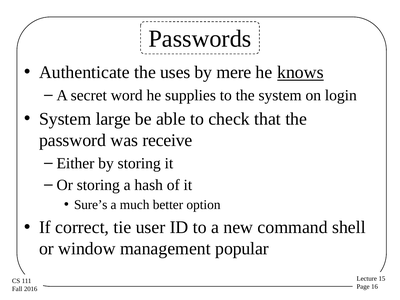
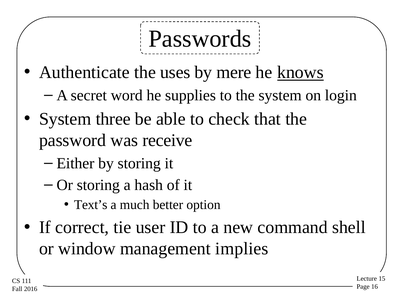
large: large -> three (113, 119)
Sure’s: Sure’s -> Text’s (91, 205)
popular: popular -> implies (242, 249)
